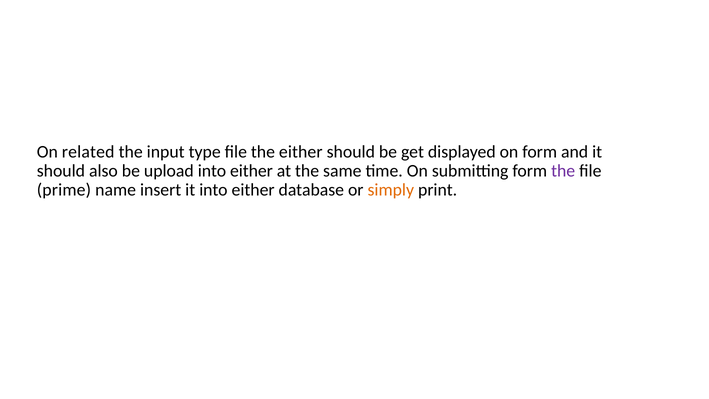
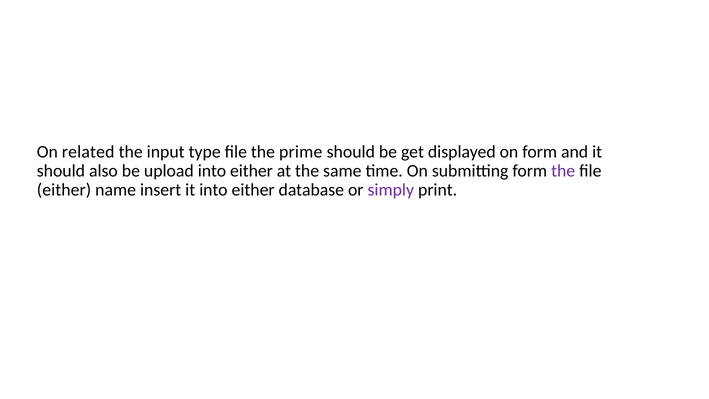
the either: either -> prime (301, 152)
prime: prime -> either (64, 190)
simply colour: orange -> purple (391, 190)
